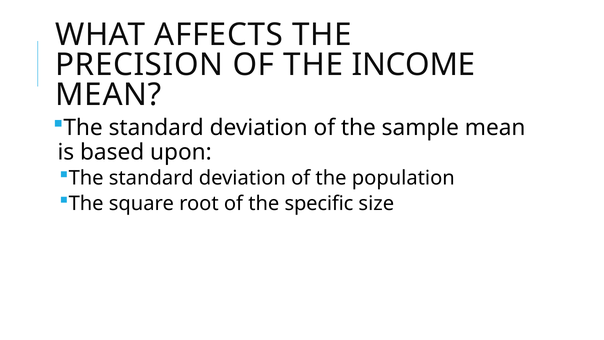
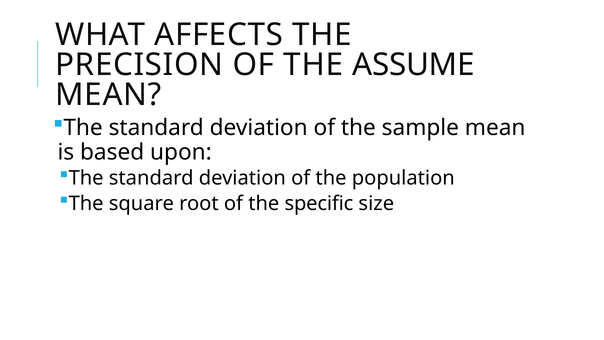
INCOME: INCOME -> ASSUME (413, 65)
